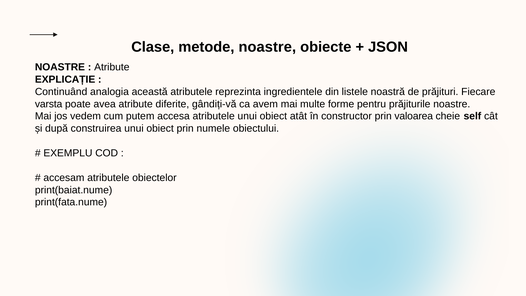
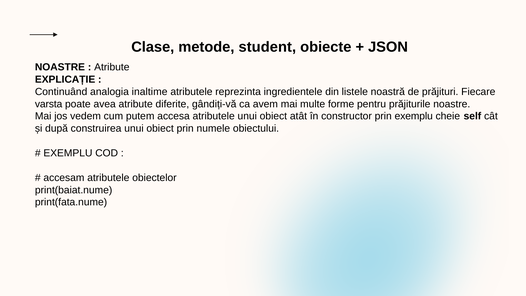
metode noastre: noastre -> student (267, 47)
această: această -> inaltime (150, 92)
prin valoarea: valoarea -> exemplu (414, 116)
